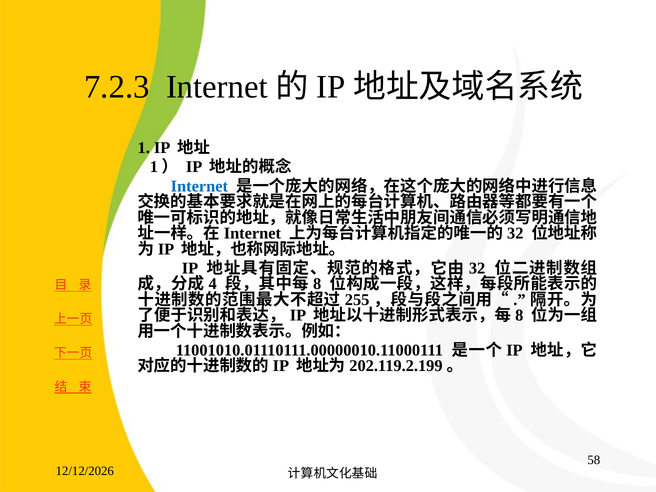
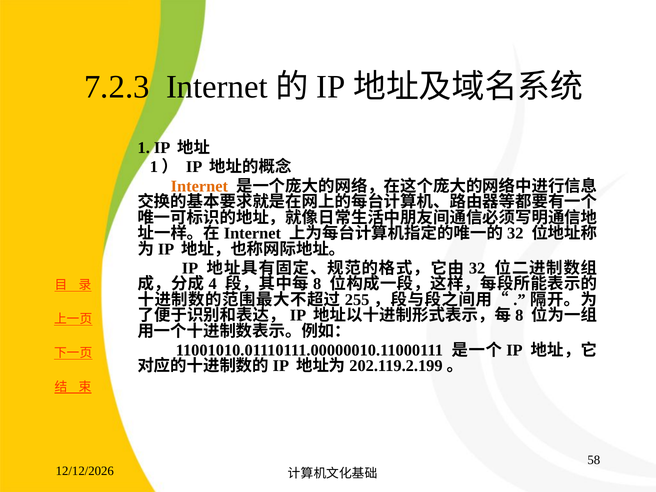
Internet colour: blue -> orange (199, 186)
